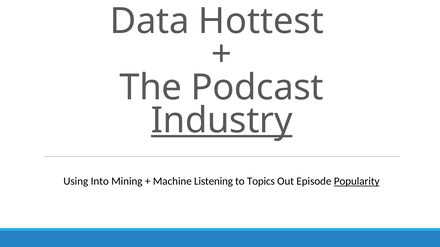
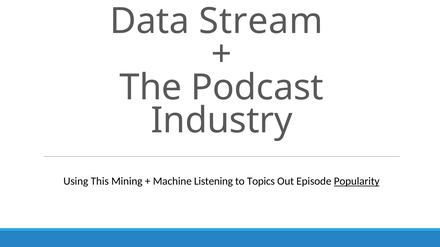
Hottest: Hottest -> Stream (261, 21)
Industry underline: present -> none (222, 121)
Into: Into -> This (100, 182)
